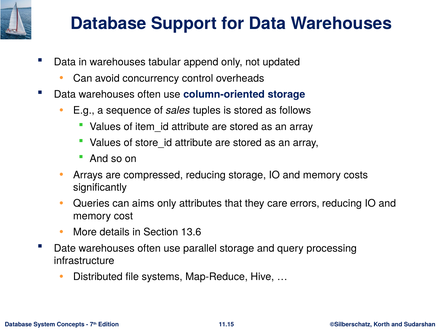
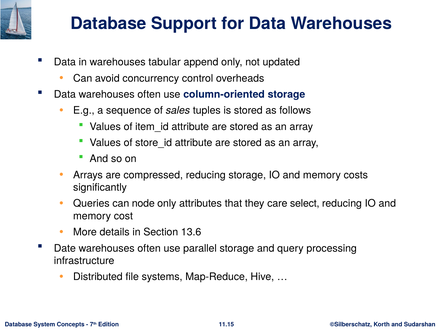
aims: aims -> node (143, 204)
errors: errors -> select (305, 204)
